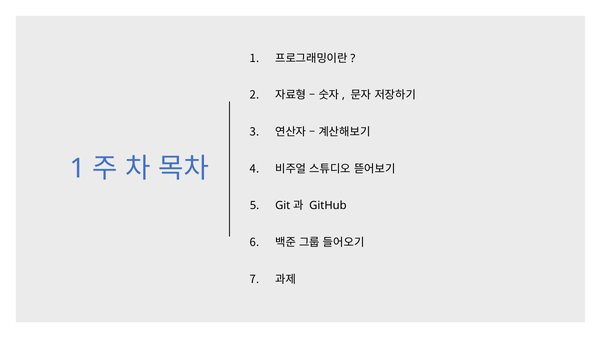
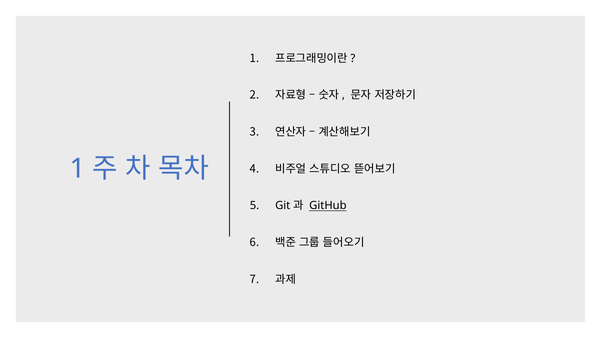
GitHub underline: none -> present (328, 206)
